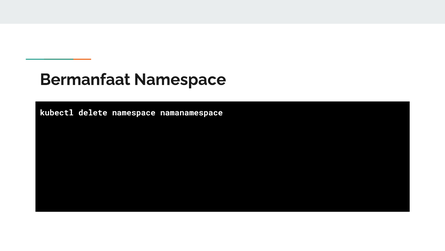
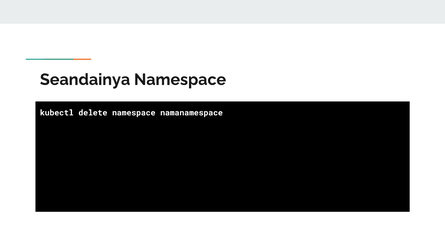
Bermanfaat: Bermanfaat -> Seandainya (85, 79)
